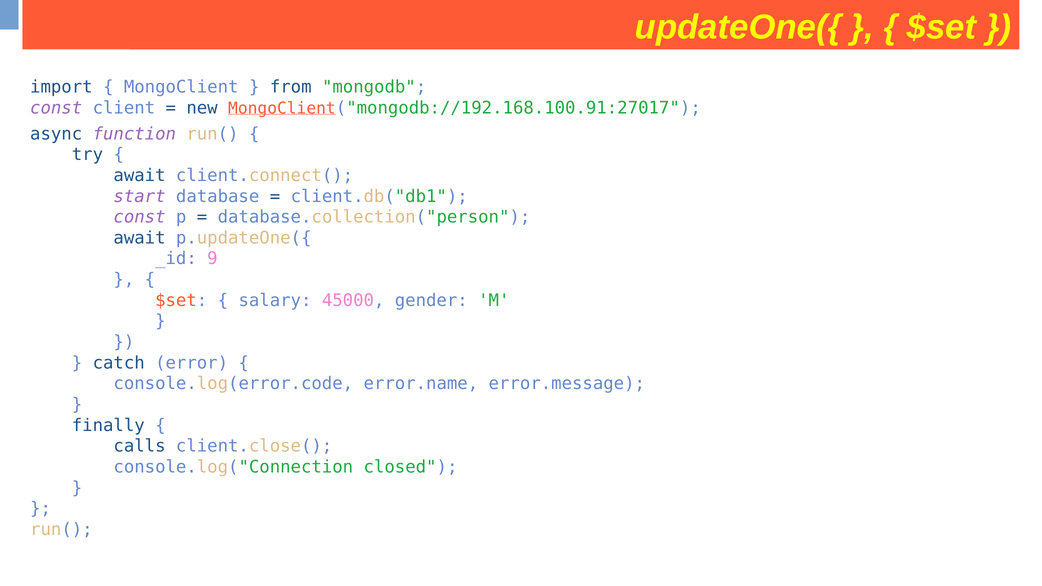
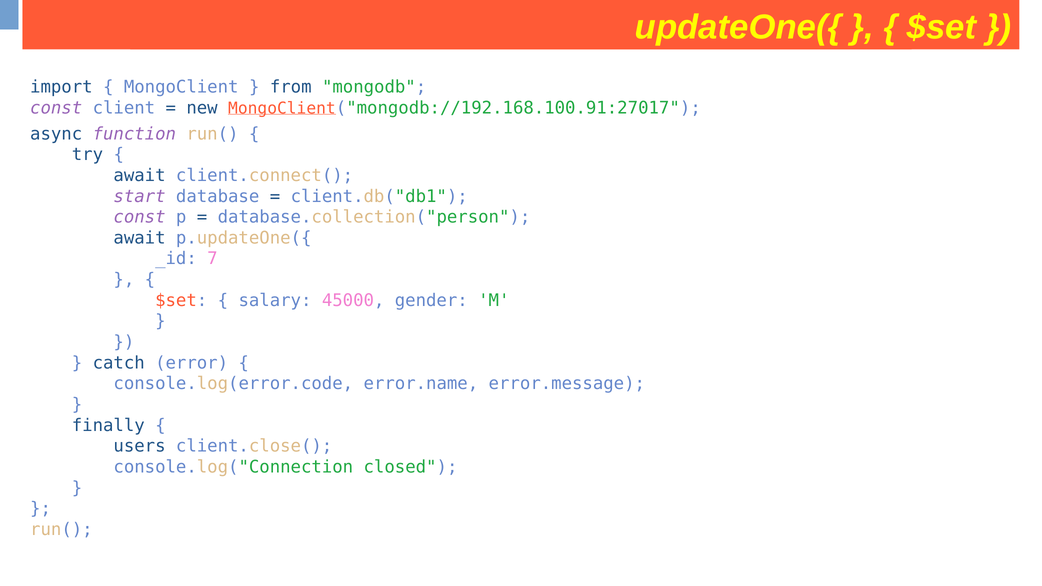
9: 9 -> 7 (212, 259)
calls: calls -> users (140, 446)
